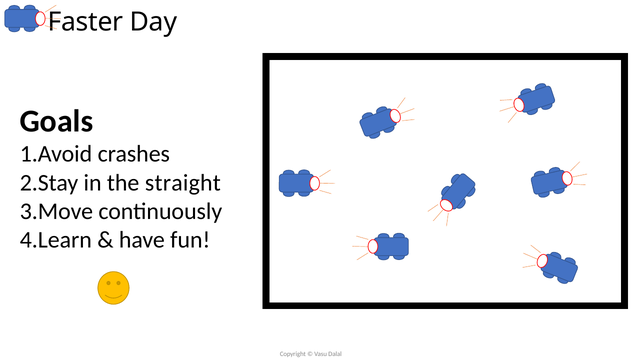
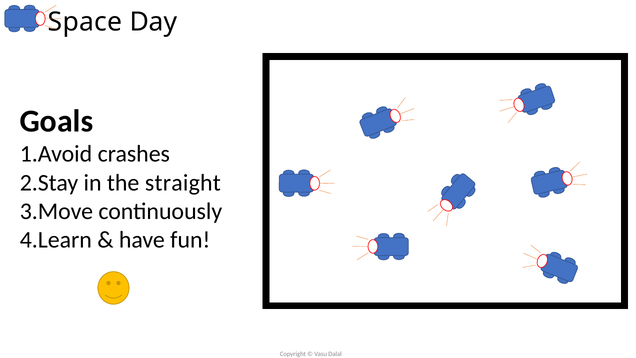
Faster: Faster -> Space (85, 22)
